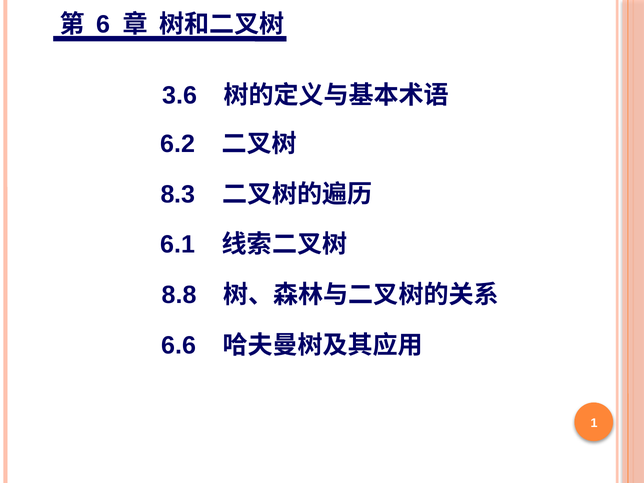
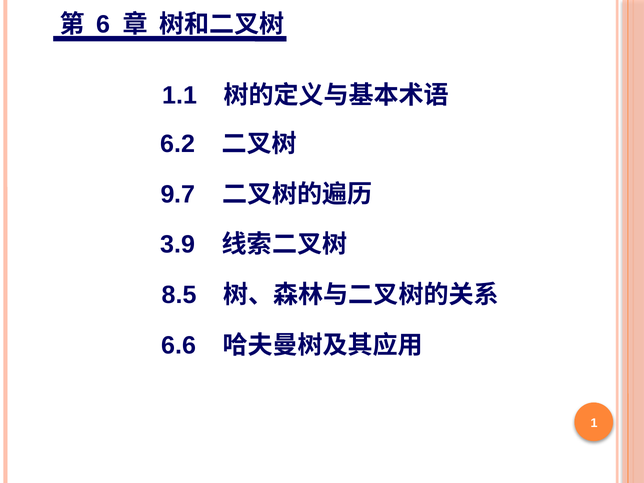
3.6: 3.6 -> 1.1 (180, 95)
8.3: 8.3 -> 9.7 (178, 194)
6.1: 6.1 -> 3.9 (178, 245)
8.8: 8.8 -> 8.5 (179, 295)
